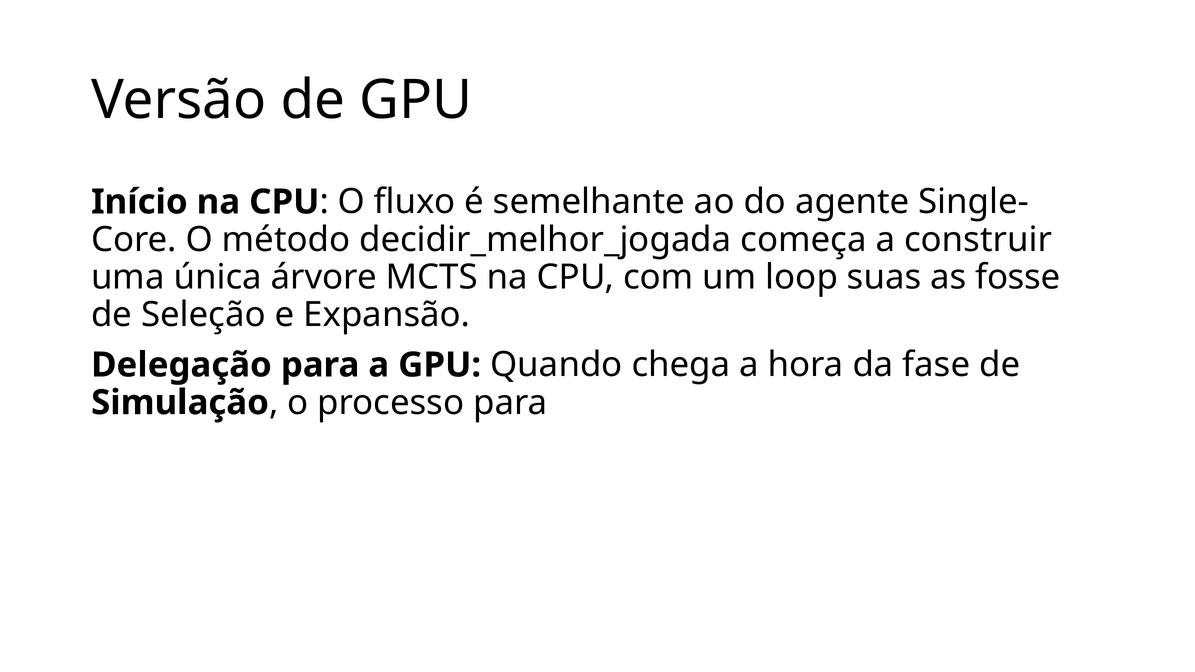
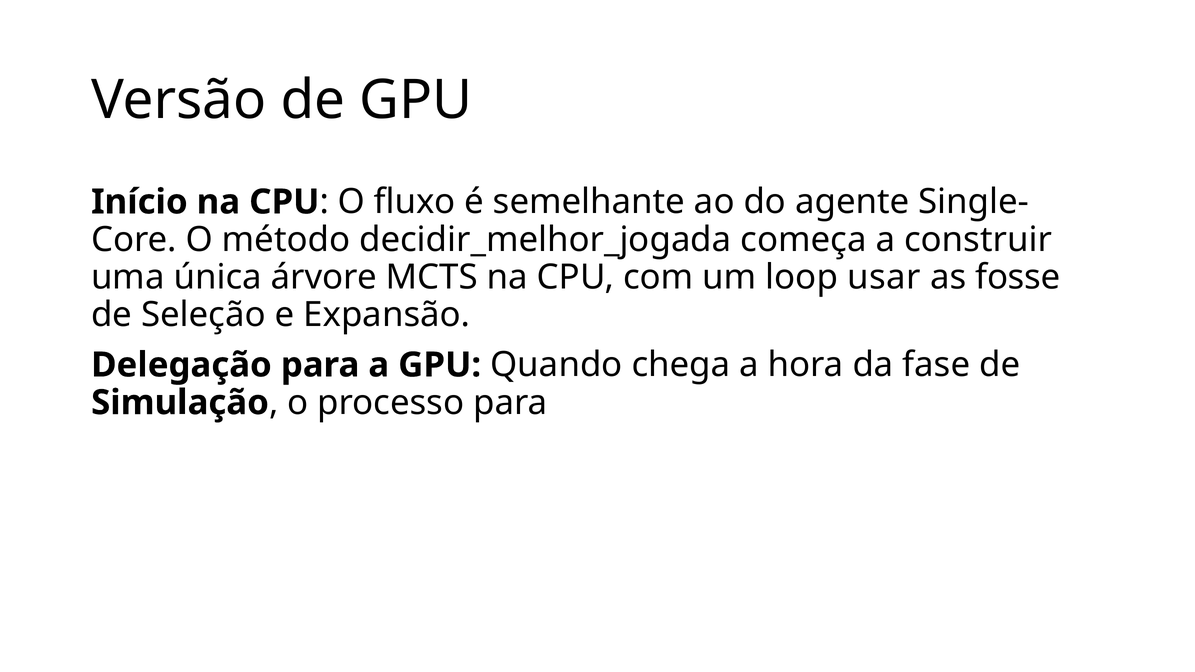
suas: suas -> usar (884, 277)
